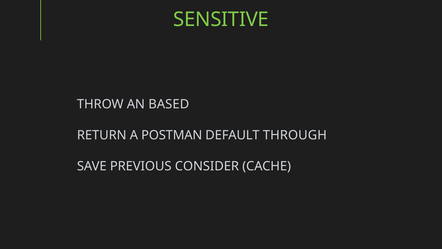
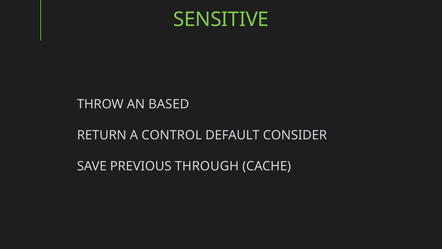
POSTMAN: POSTMAN -> CONTROL (172, 135)
THROUGH: THROUGH -> CONSIDER (295, 135)
CONSIDER: CONSIDER -> THROUGH (207, 166)
